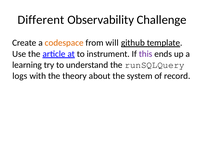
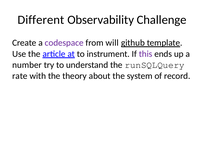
codespace colour: orange -> purple (64, 43)
learning: learning -> number (27, 65)
logs: logs -> rate (20, 76)
